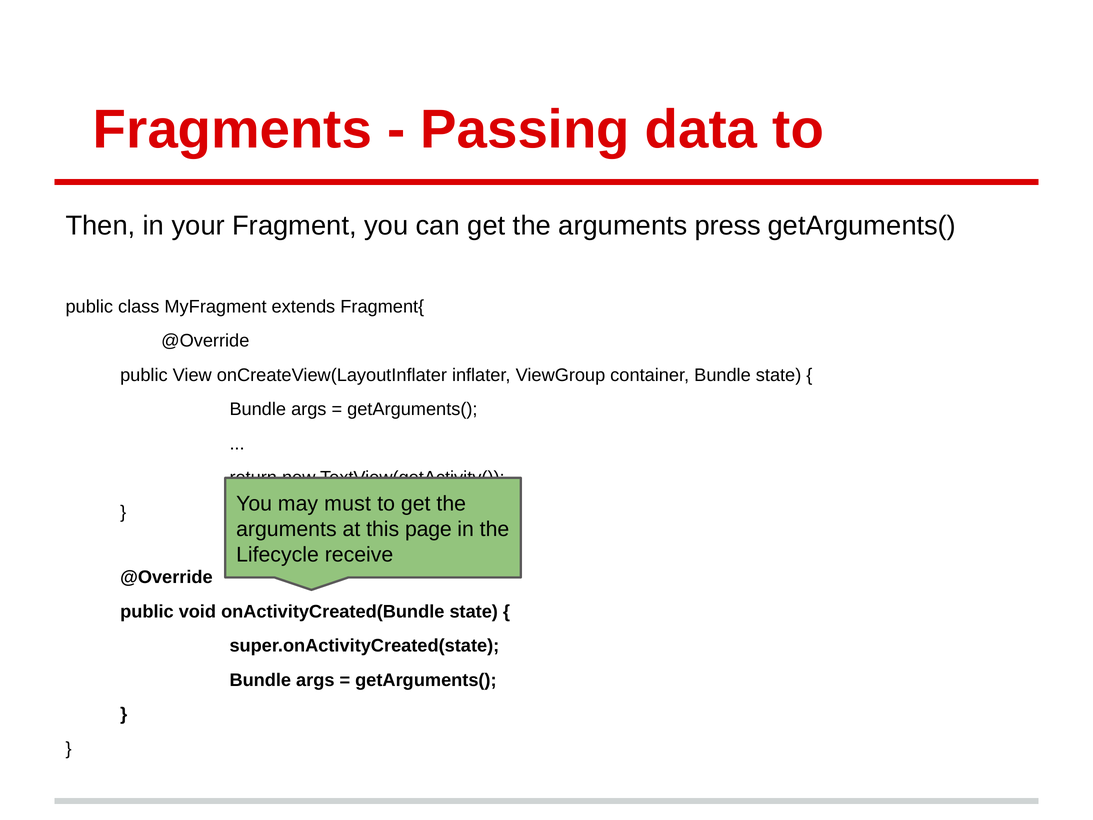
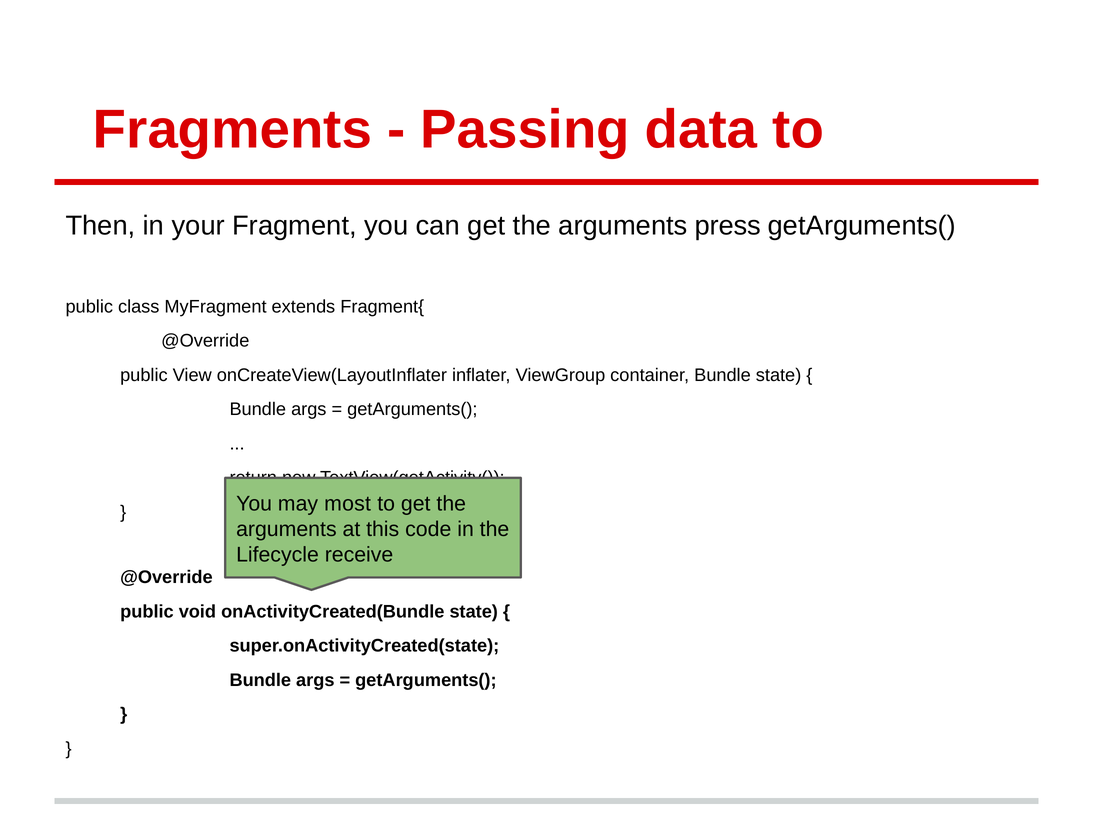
must: must -> most (348, 503)
page: page -> code (428, 529)
